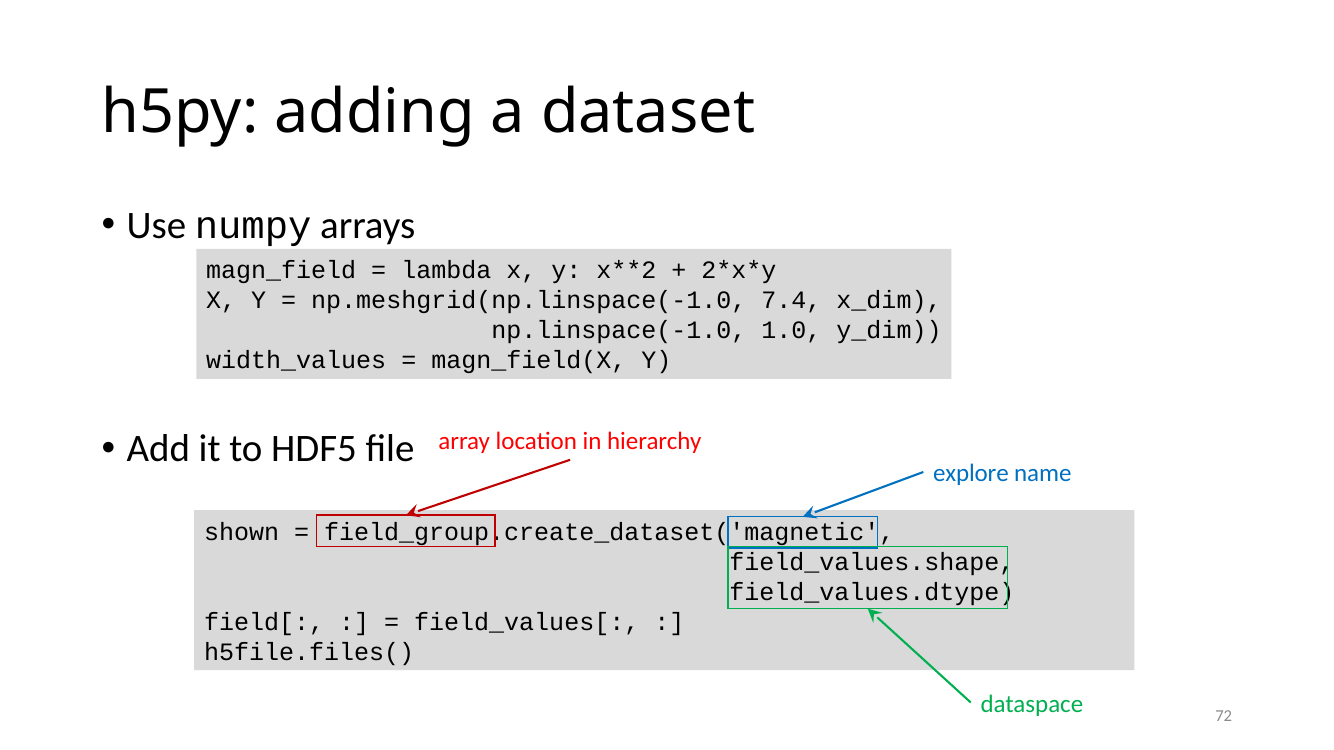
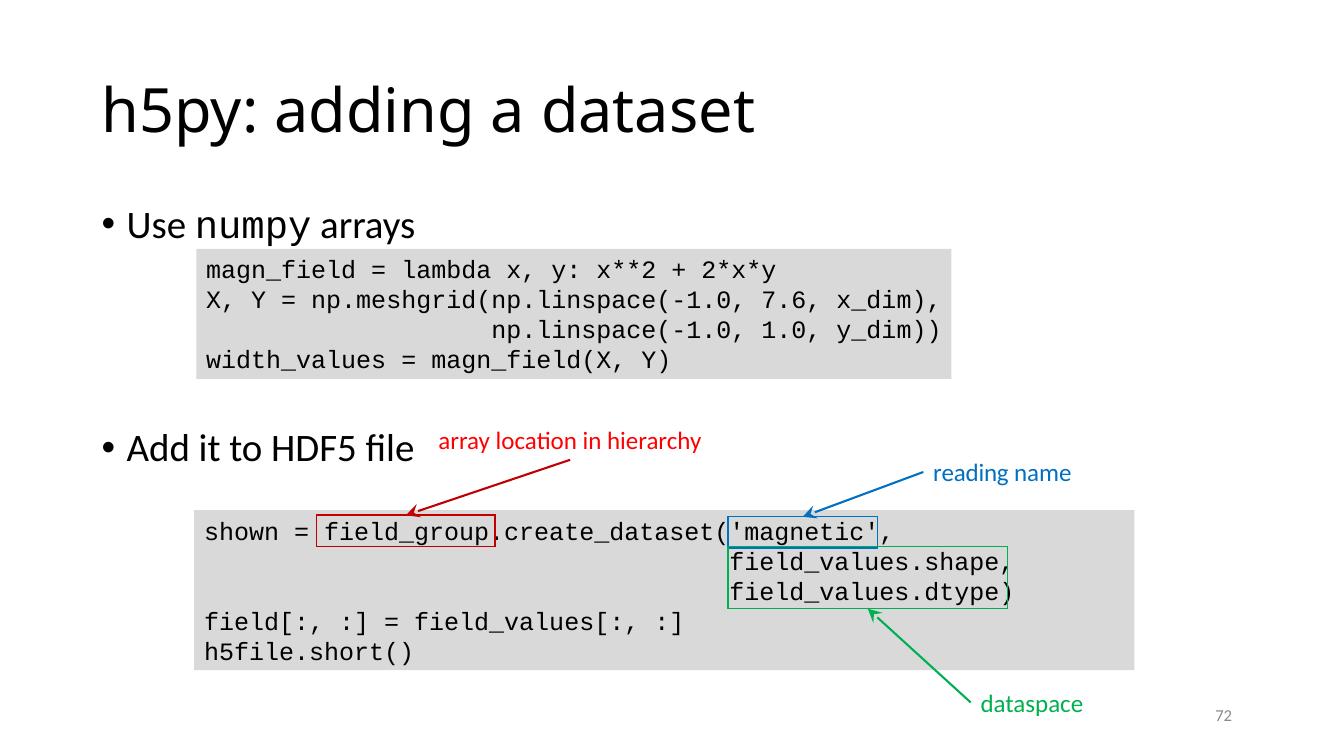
7.4: 7.4 -> 7.6 (791, 301)
explore: explore -> reading (971, 474)
h5file.files(: h5file.files( -> h5file.short( (309, 652)
